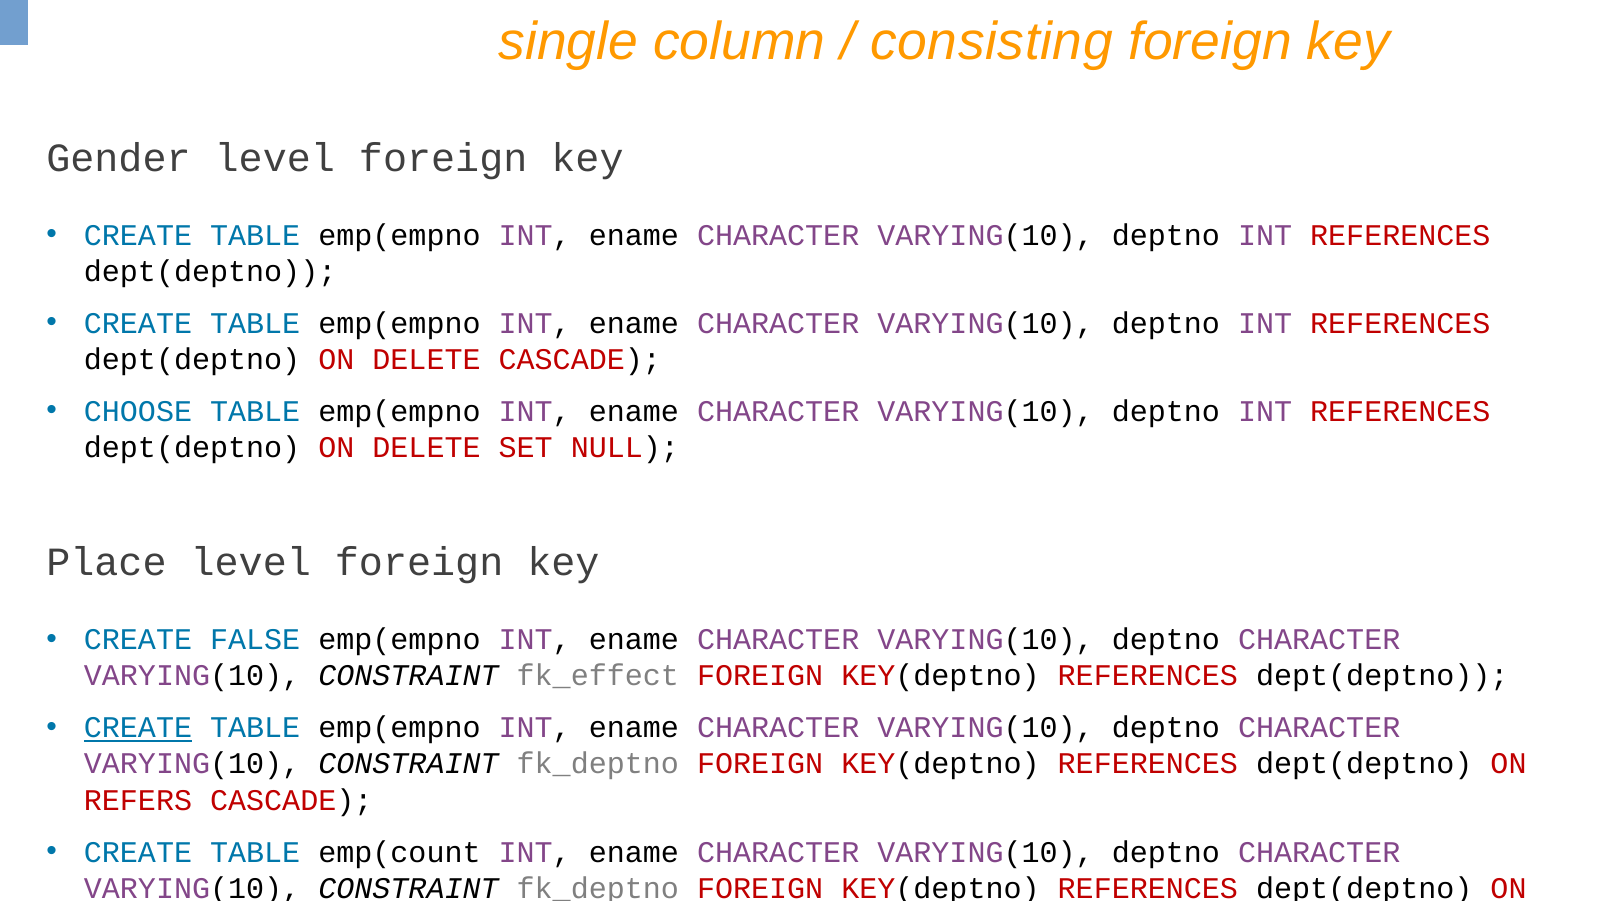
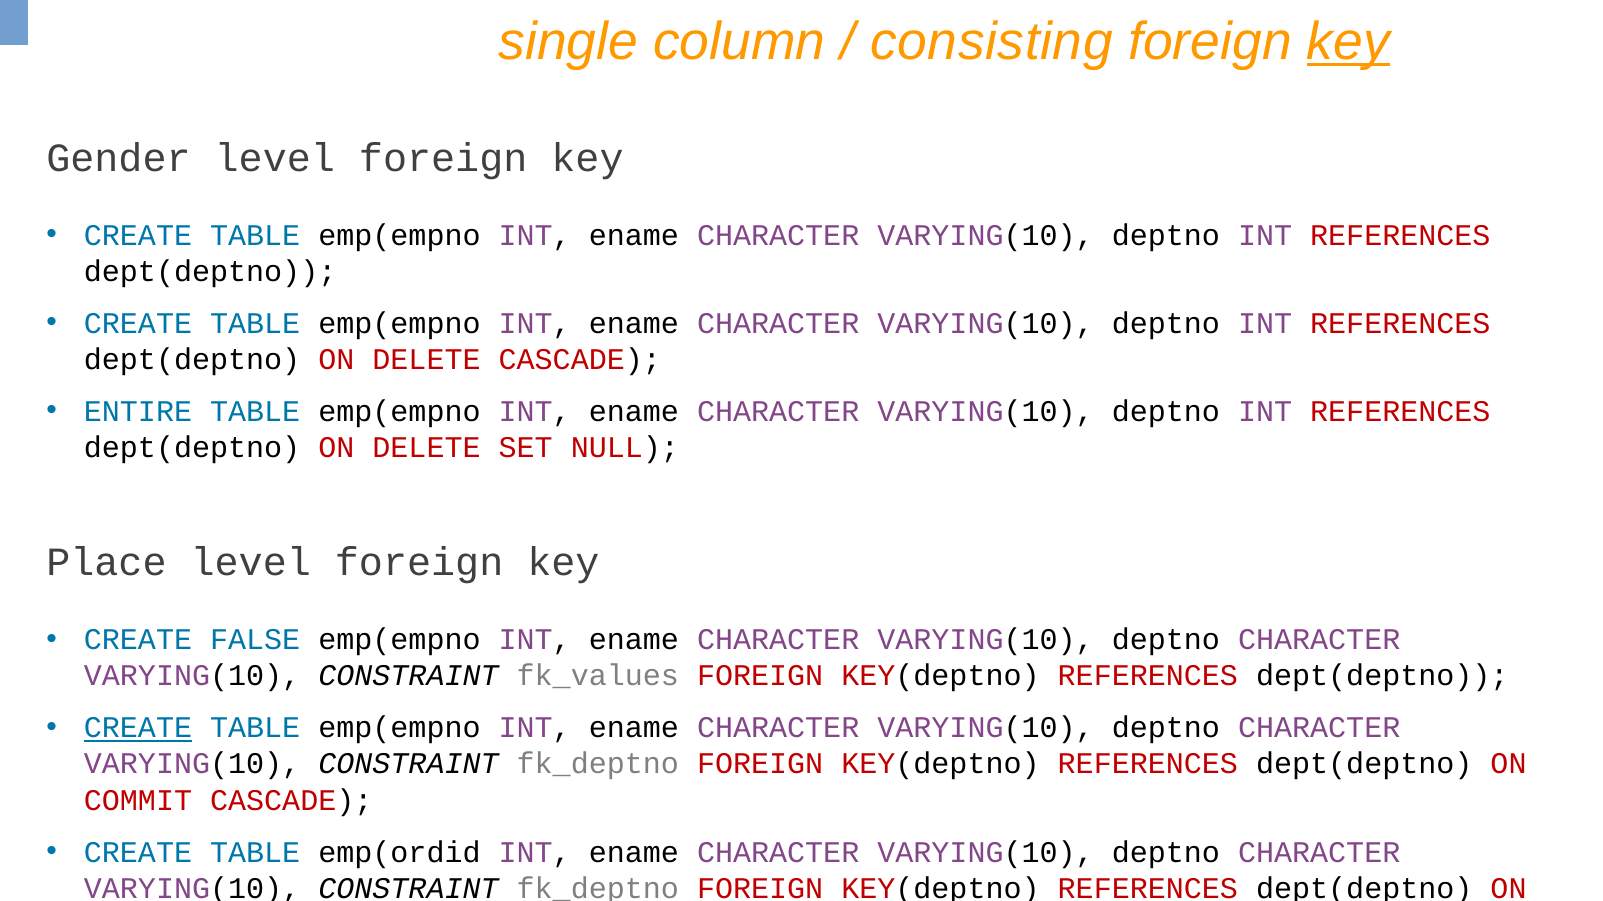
key underline: none -> present (1348, 42)
CHOOSE: CHOOSE -> ENTIRE (138, 412)
fk_effect: fk_effect -> fk_values (598, 676)
REFERS: REFERS -> COMMIT (138, 801)
emp(count: emp(count -> emp(ordid (399, 853)
